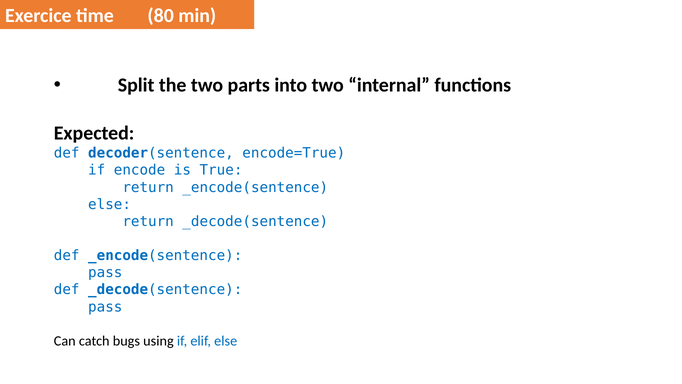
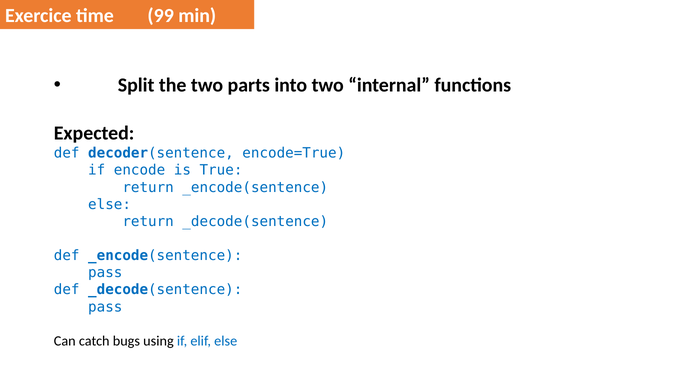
80: 80 -> 99 (161, 16)
